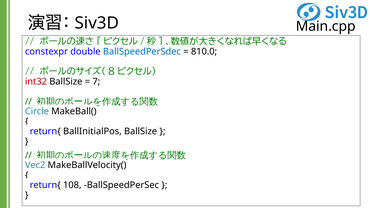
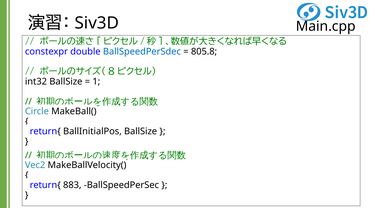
810.0: 810.0 -> 805.8 (204, 52)
int32 colour: red -> black (36, 82)
7: 7 -> 1 (96, 82)
108: 108 -> 883 (72, 185)
